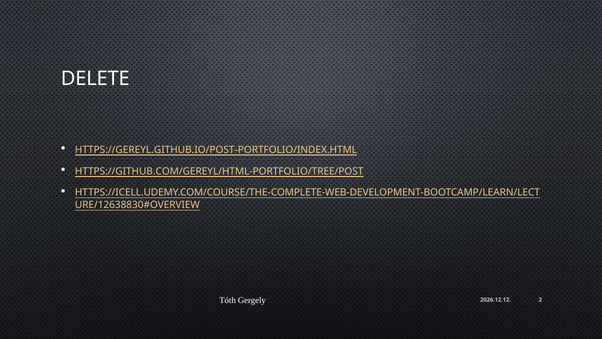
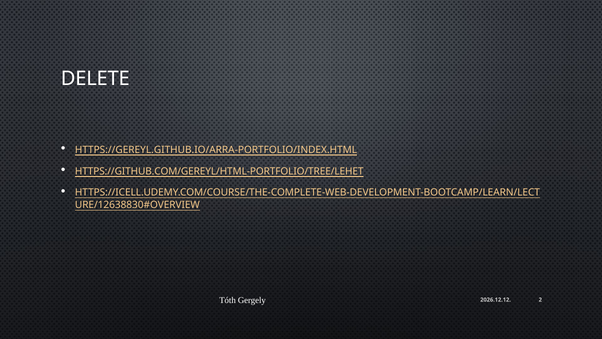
HTTPS://GEREYL.GITHUB.IO/POST-PORTFOLIO/INDEX.HTML: HTTPS://GEREYL.GITHUB.IO/POST-PORTFOLIO/INDEX.HTML -> HTTPS://GEREYL.GITHUB.IO/ARRA-PORTFOLIO/INDEX.HTML (216, 150)
HTTPS://GITHUB.COM/GEREYL/HTML-PORTFOLIO/TREE/POST: HTTPS://GITHUB.COM/GEREYL/HTML-PORTFOLIO/TREE/POST -> HTTPS://GITHUB.COM/GEREYL/HTML-PORTFOLIO/TREE/LEHET (219, 171)
